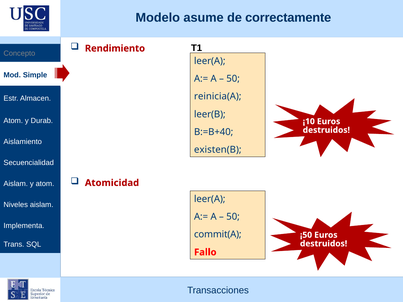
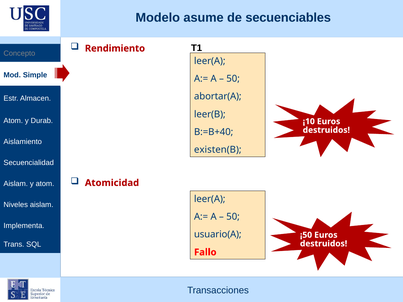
correctamente: correctamente -> secuenciables (288, 18)
reinicia(A: reinicia(A -> abortar(A (218, 97)
commit(A: commit(A -> usuario(A (218, 235)
